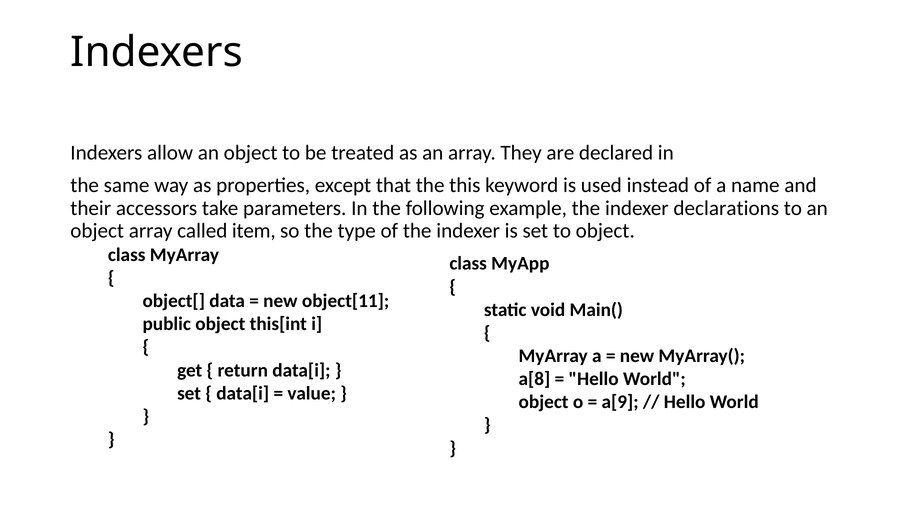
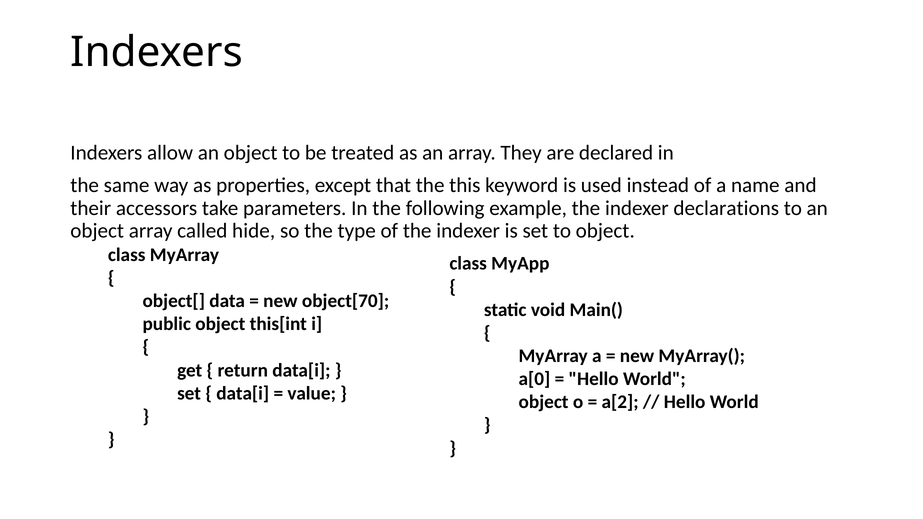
item: item -> hide (254, 231)
object[11: object[11 -> object[70 (346, 301)
a[8: a[8 -> a[0 (534, 379)
a[9: a[9 -> a[2 (620, 402)
